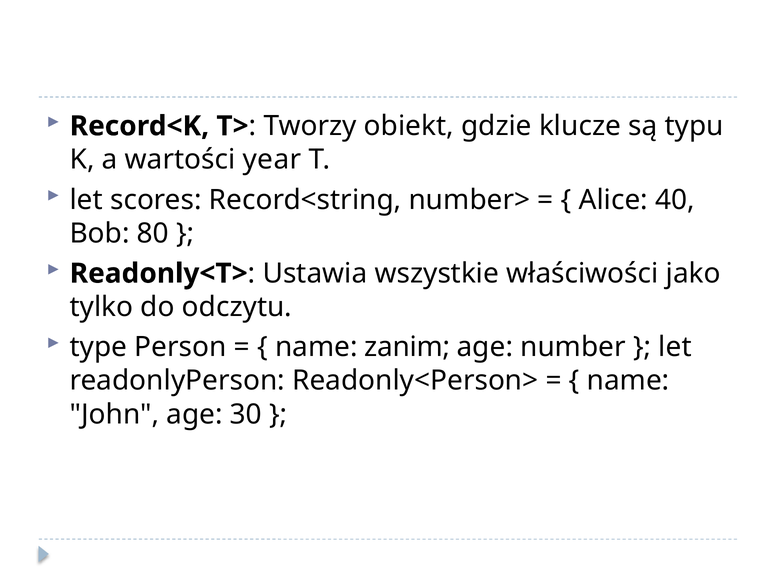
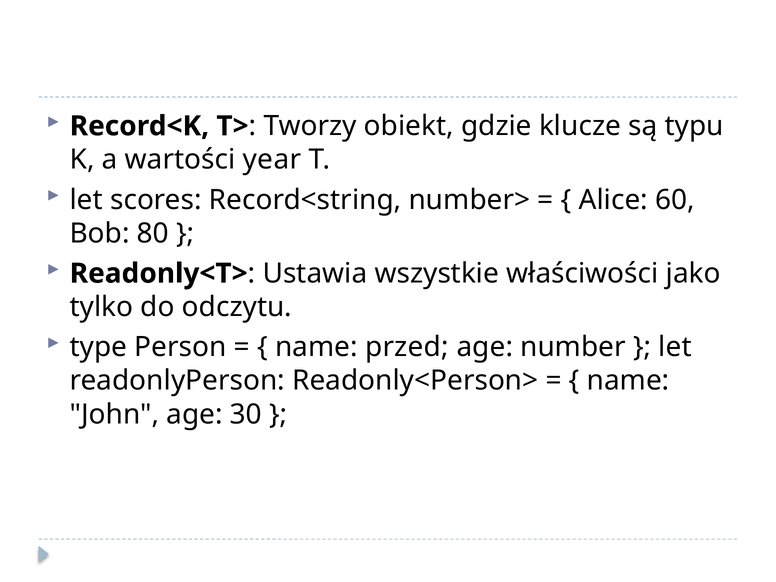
40: 40 -> 60 (675, 200)
zanim: zanim -> przed (407, 347)
